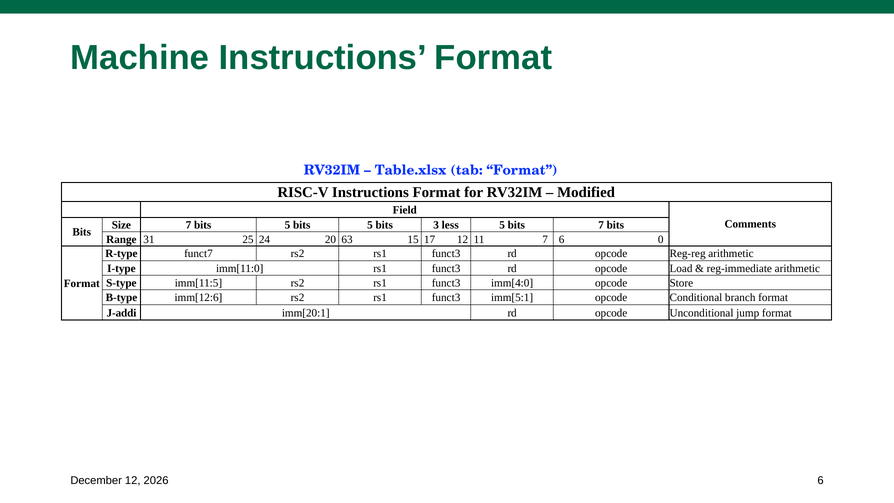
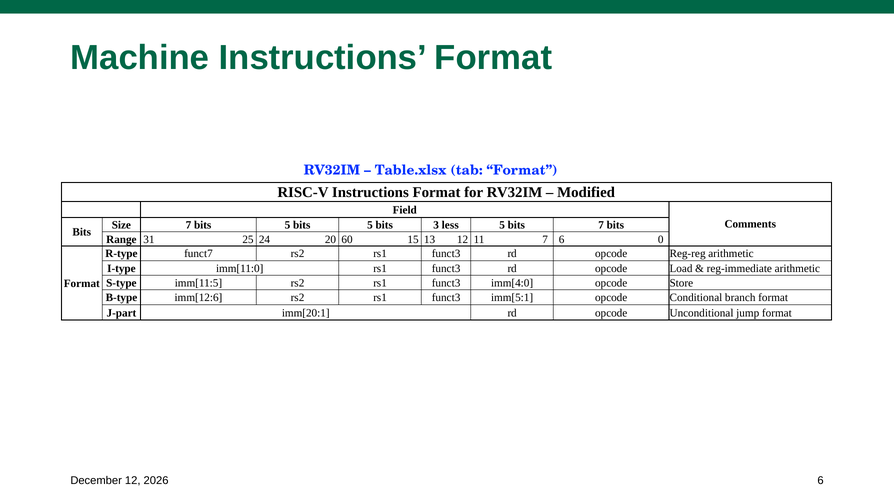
63: 63 -> 60 (347, 240)
17: 17 -> 13 (430, 240)
J-addi: J-addi -> J-part (121, 313)
